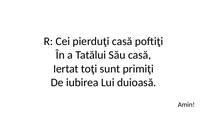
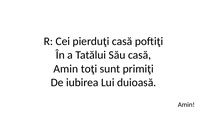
Iertat: Iertat -> Amin (66, 69)
